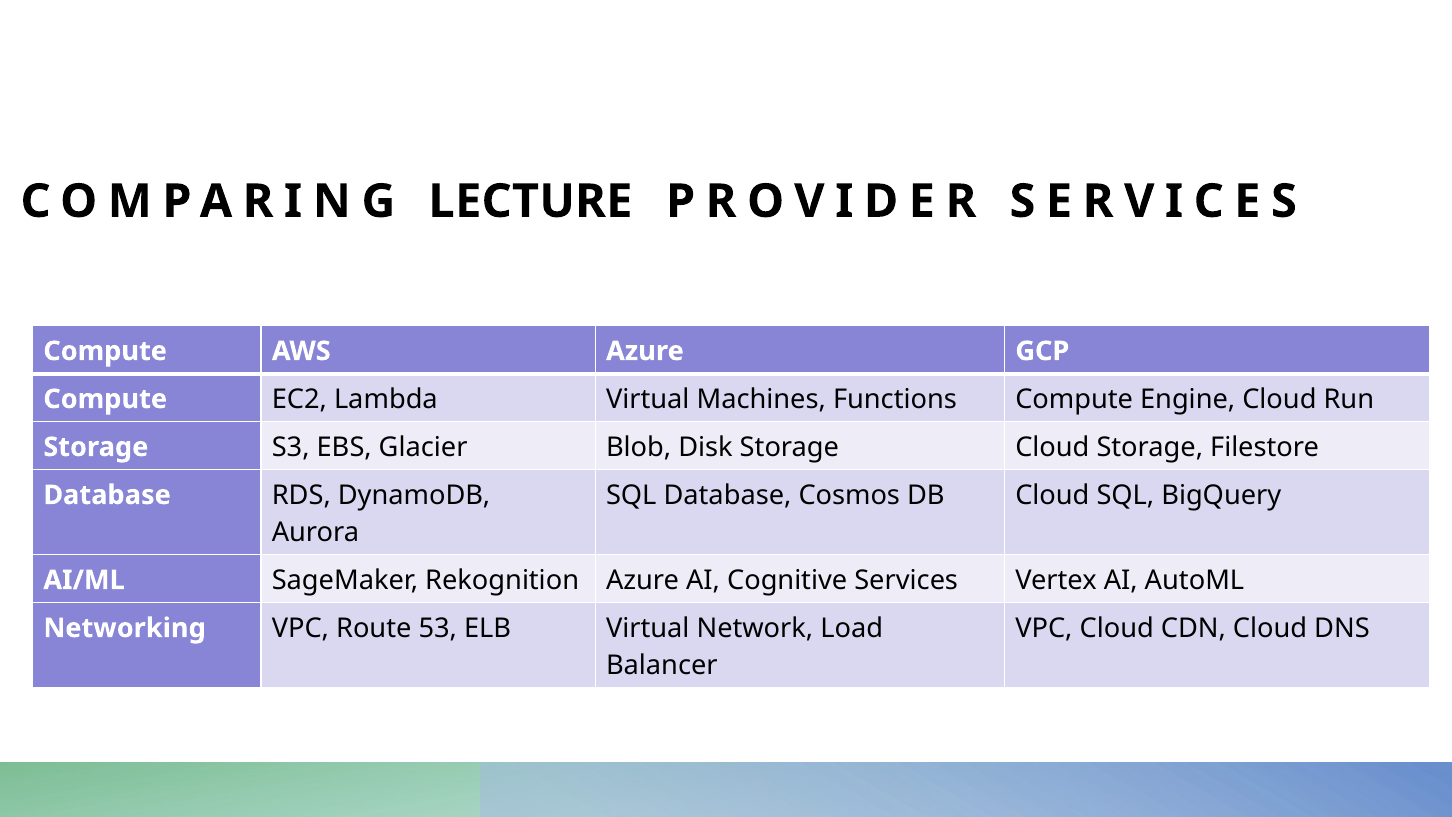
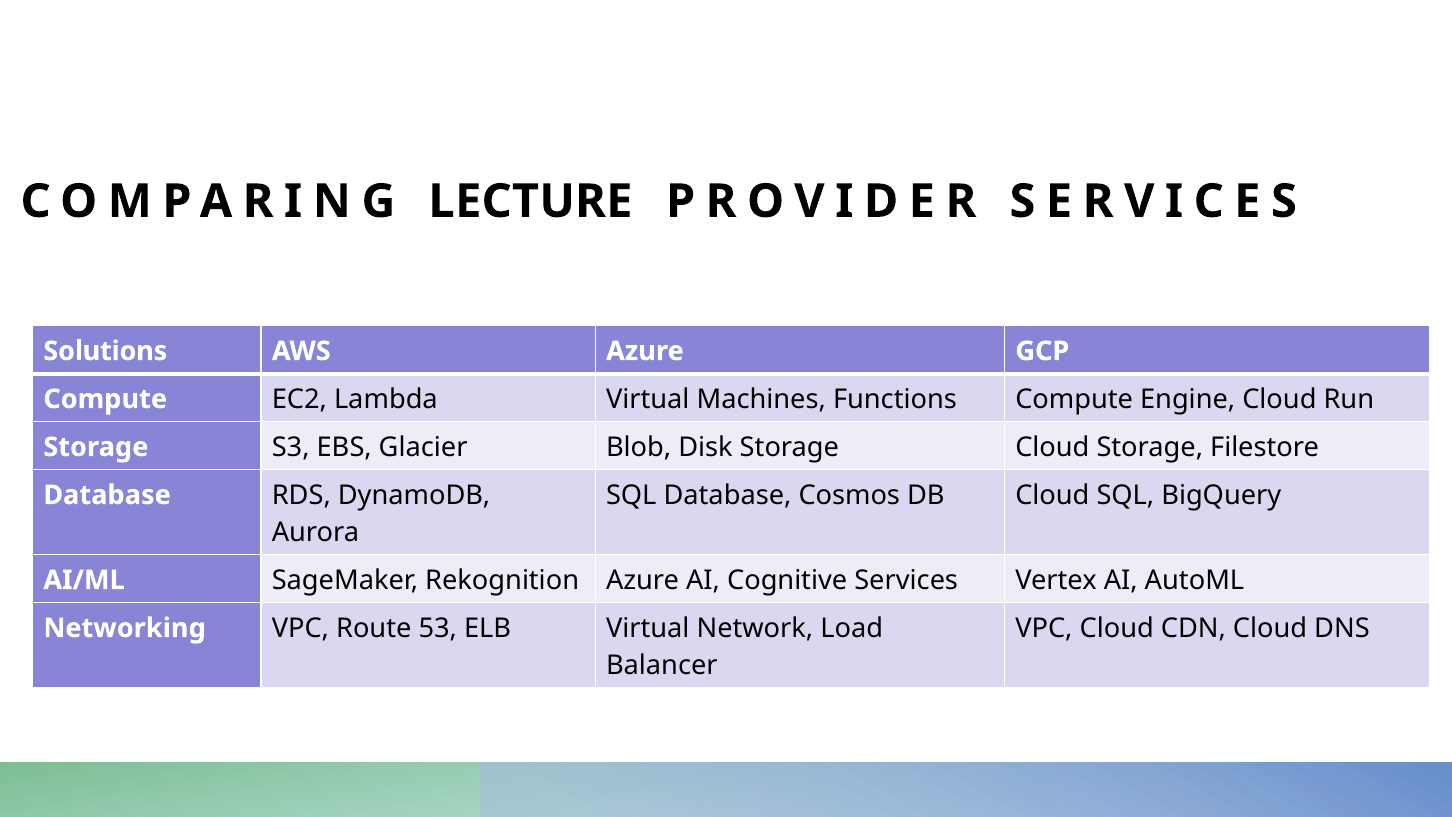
Compute: Compute -> Solutions (105, 351)
